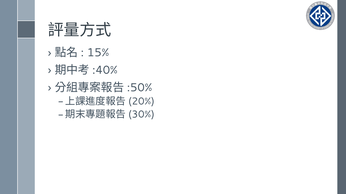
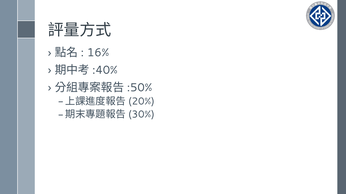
15%: 15% -> 16% (98, 53)
